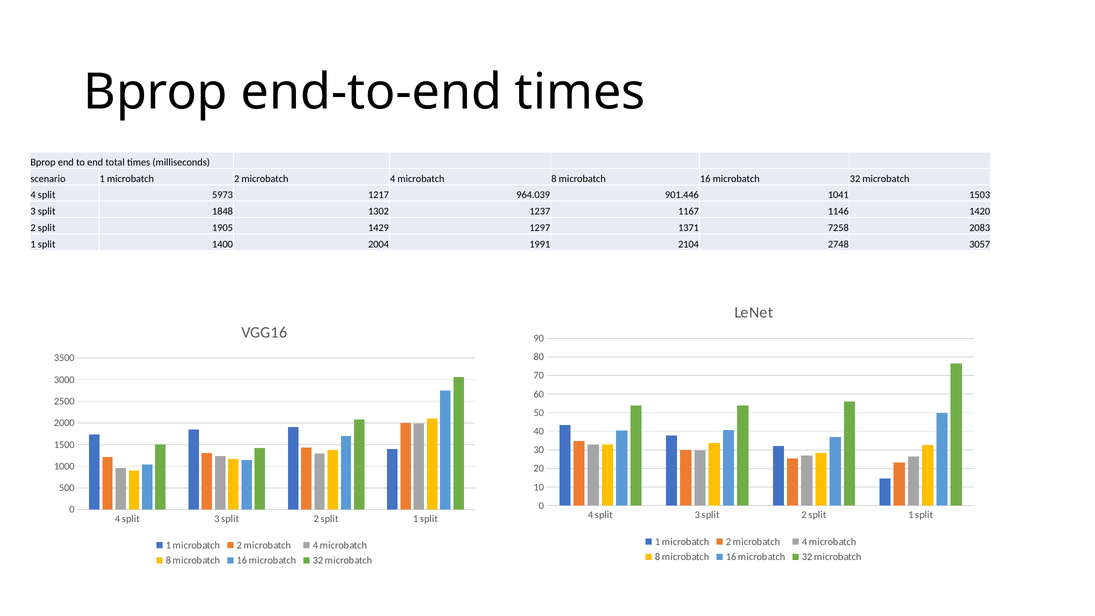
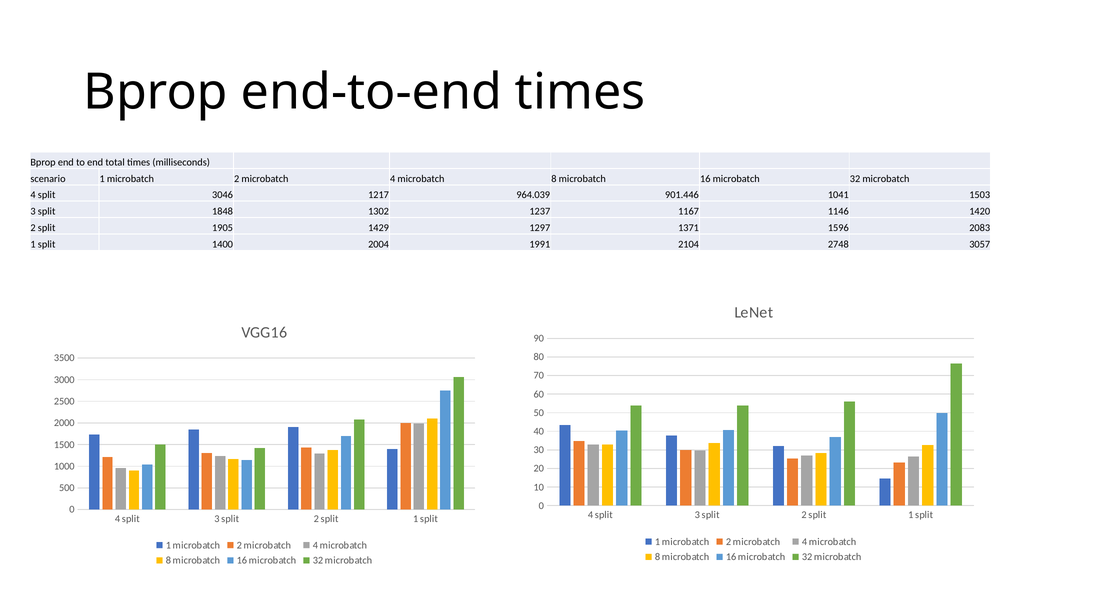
5973: 5973 -> 3046 (223, 195)
7258: 7258 -> 1596 (838, 228)
